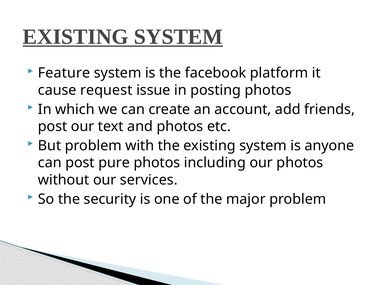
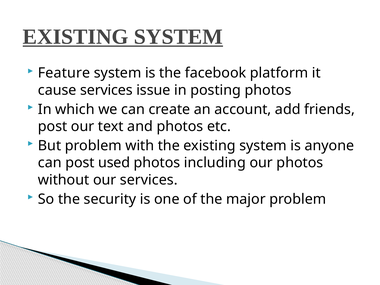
cause request: request -> services (106, 90)
pure: pure -> used (114, 163)
